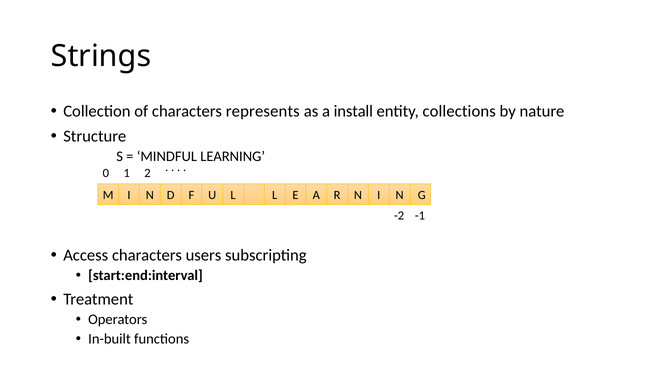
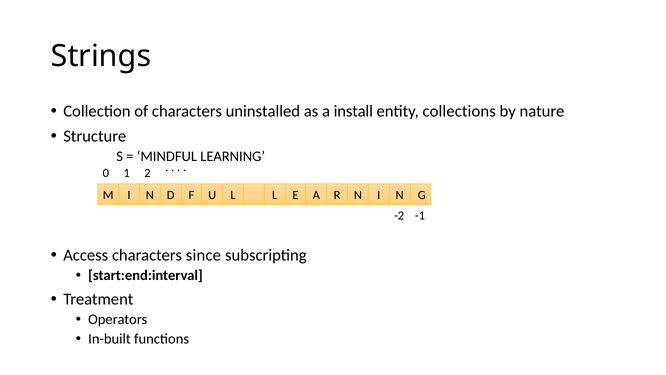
represents: represents -> uninstalled (263, 111)
users: users -> since (203, 255)
